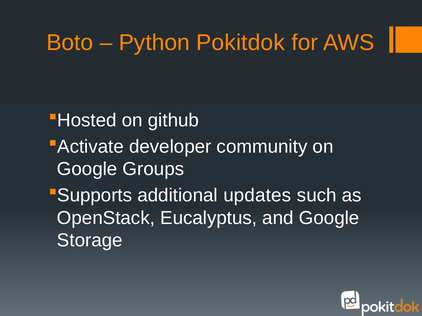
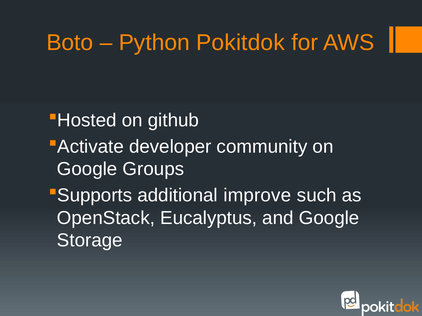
updates: updates -> improve (257, 196)
